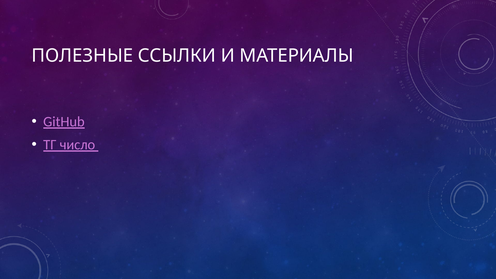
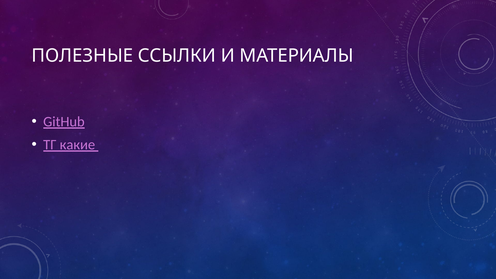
число: число -> какие (77, 145)
